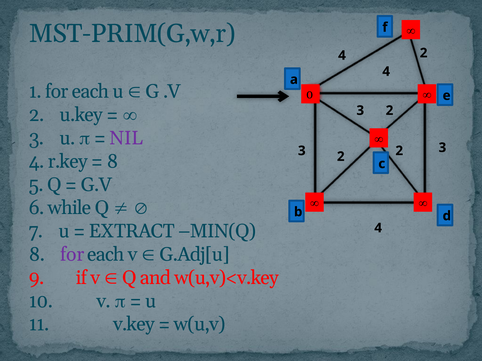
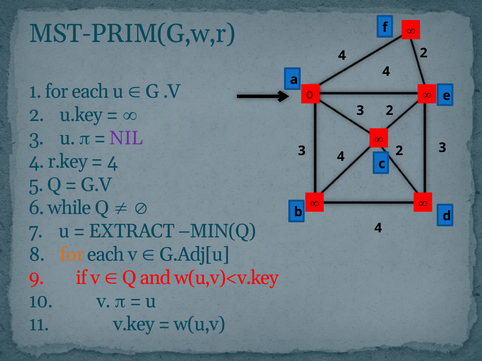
2: 2 -> 4 (341, 157)
8: 8 -> 4 (113, 162)
for colour: purple -> orange (72, 255)
